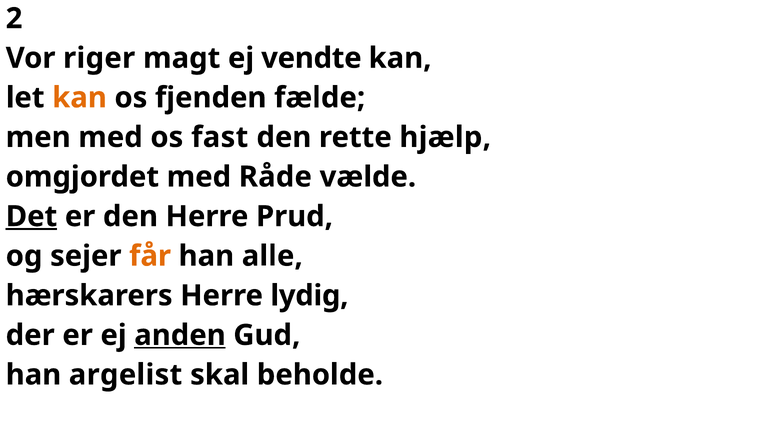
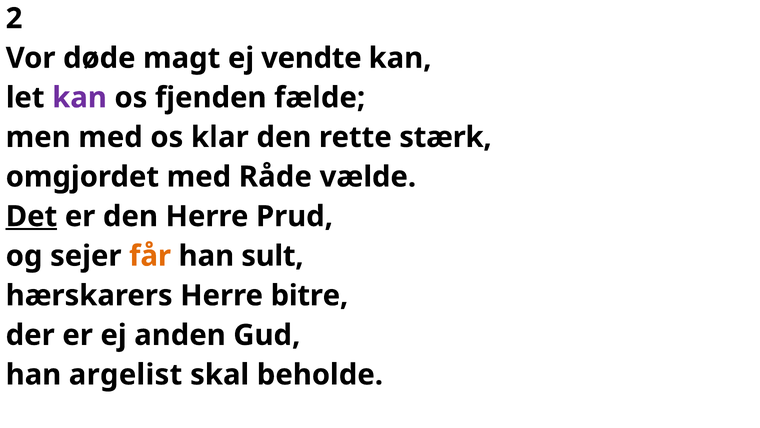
riger: riger -> døde (99, 58)
kan colour: orange -> purple (79, 98)
fast: fast -> klar (220, 137)
hjælp: hjælp -> stærk (445, 137)
alle: alle -> sult (272, 256)
lydig: lydig -> bitre (309, 295)
anden underline: present -> none (180, 335)
